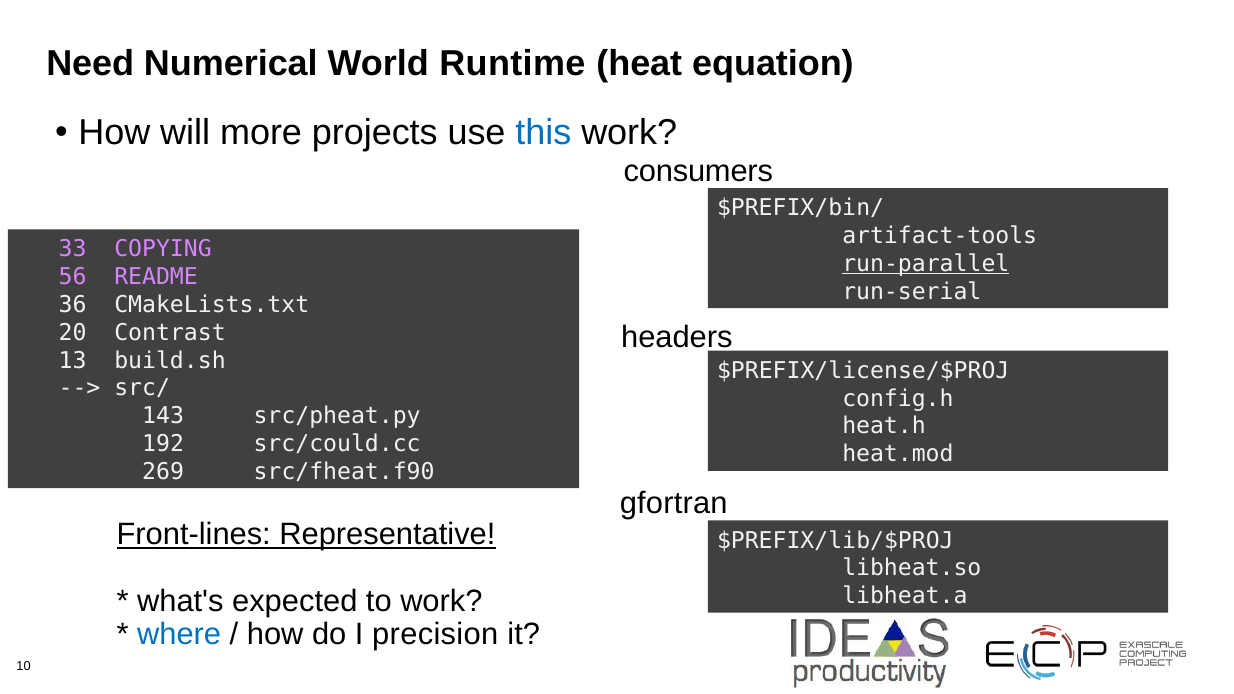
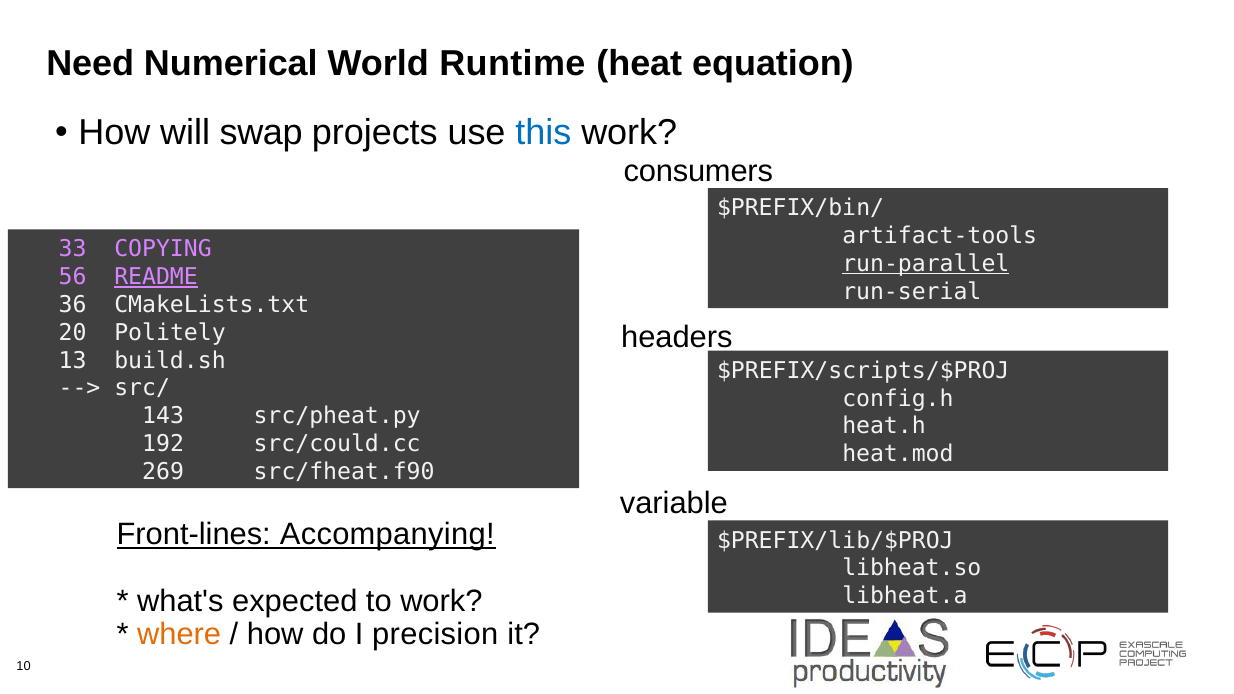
more: more -> swap (261, 133)
README underline: none -> present (156, 277)
Contrast: Contrast -> Politely (170, 333)
$PREFIX/license/$PROJ: $PREFIX/license/$PROJ -> $PREFIX/scripts/$PROJ (863, 371)
gfortran: gfortran -> variable (674, 504)
Representative: Representative -> Accompanying (387, 535)
where colour: blue -> orange (179, 635)
